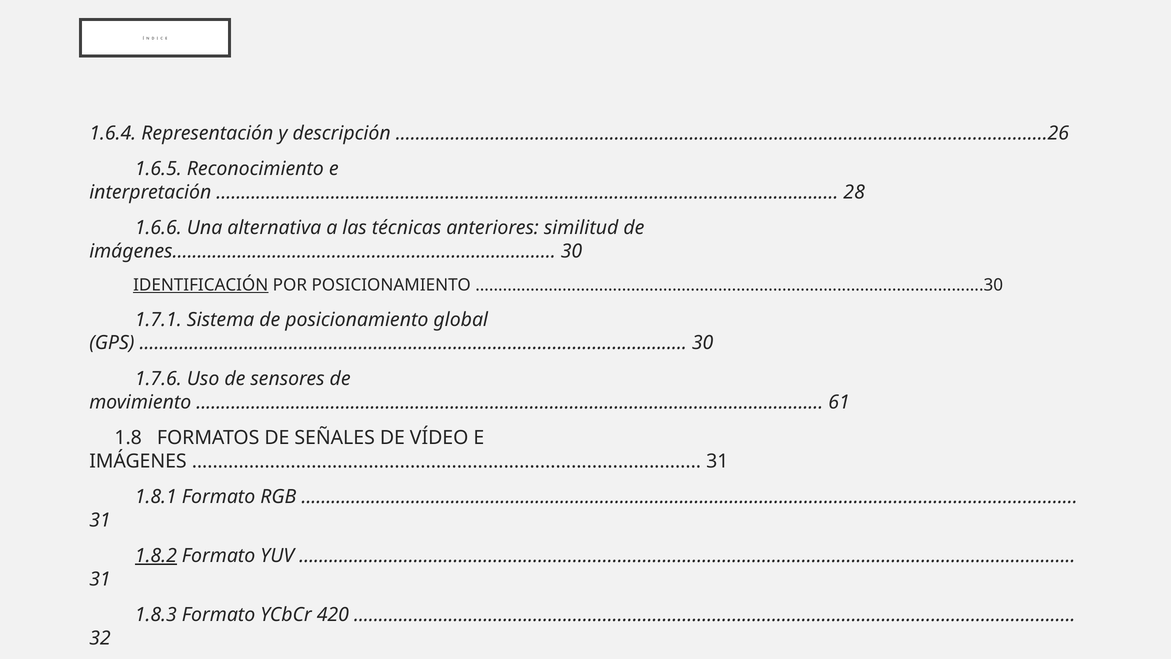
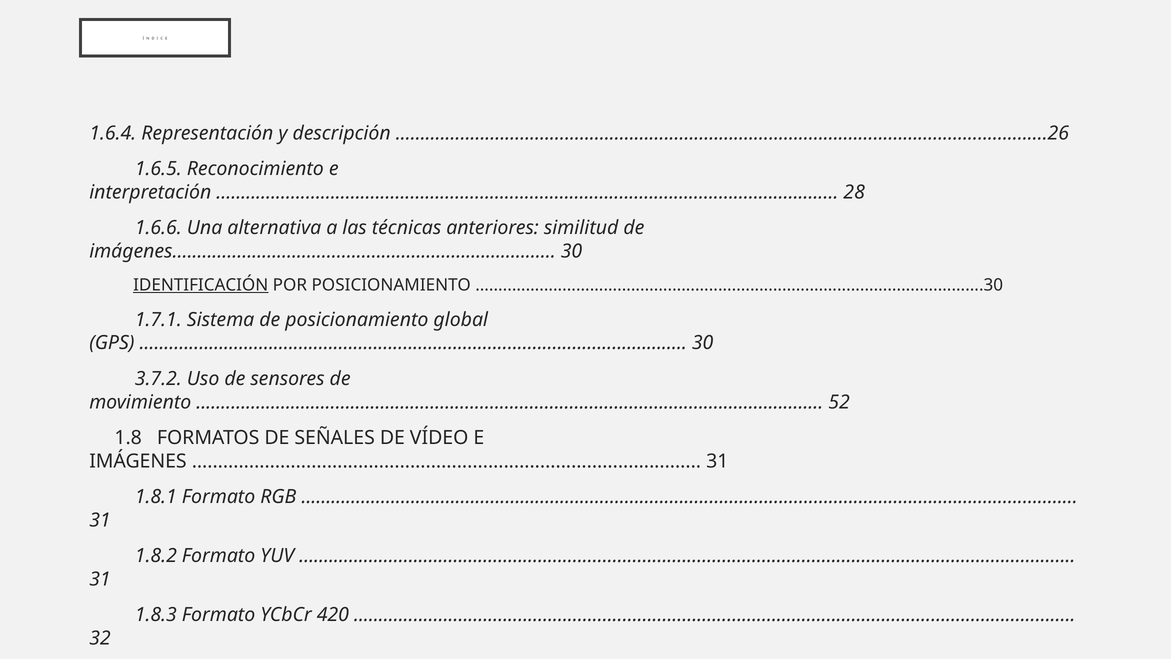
1.7.6: 1.7.6 -> 3.7.2 (158, 379)
61: 61 -> 52 (839, 402)
1.8.2 underline: present -> none (156, 556)
